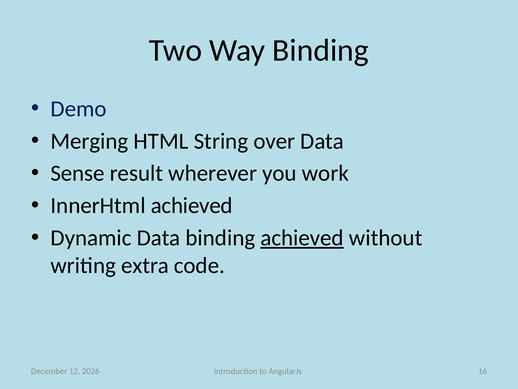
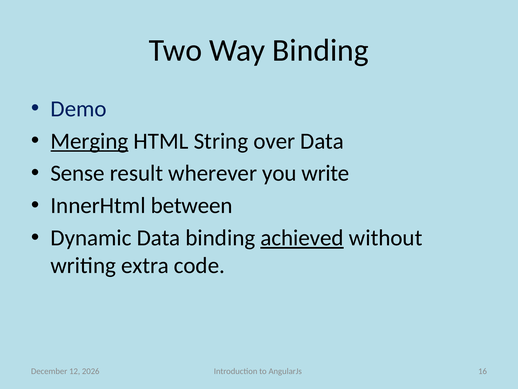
Merging underline: none -> present (89, 141)
work: work -> write (325, 173)
InnerHtml achieved: achieved -> between (192, 205)
